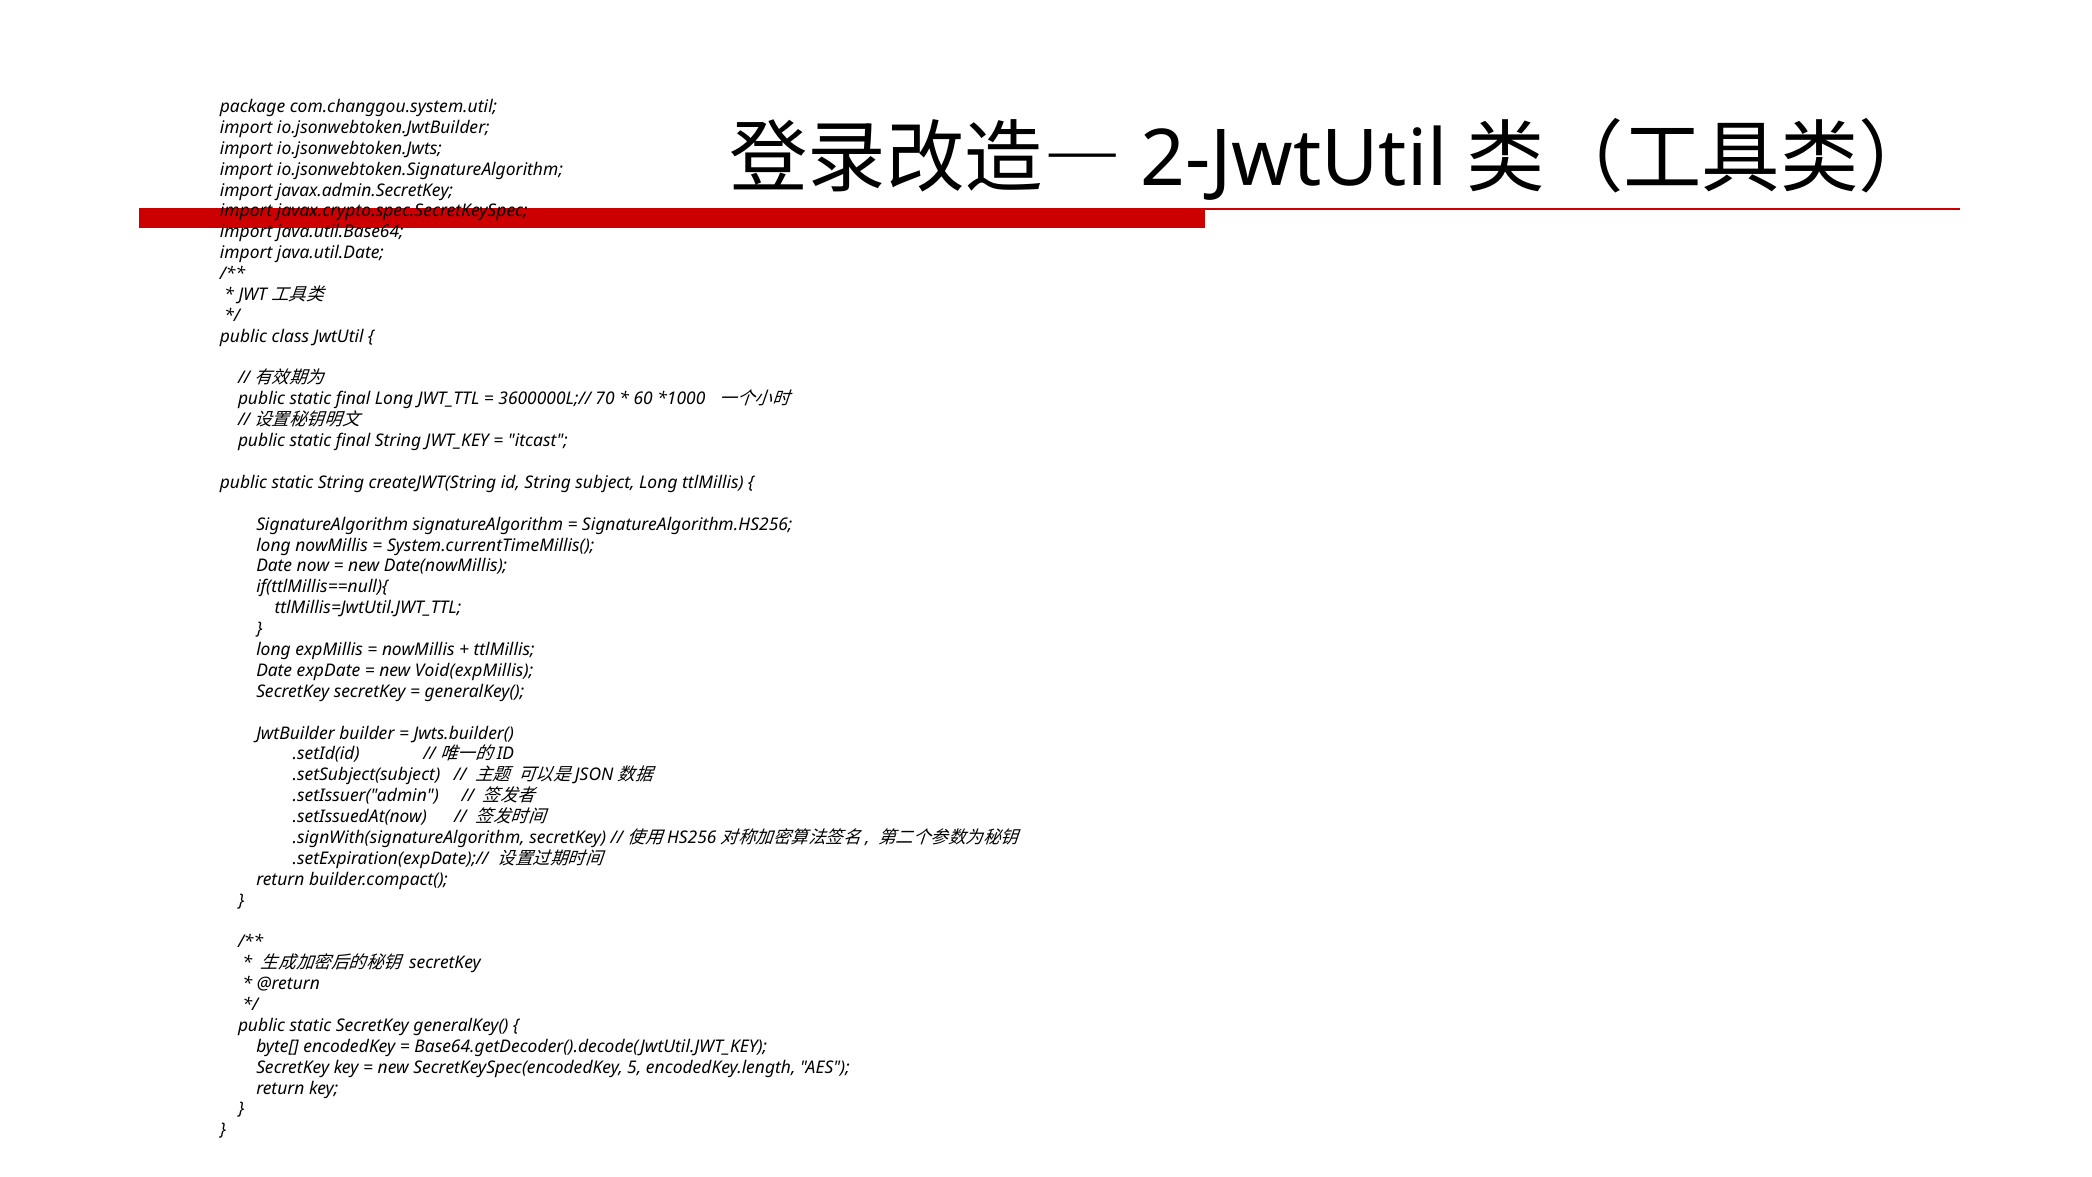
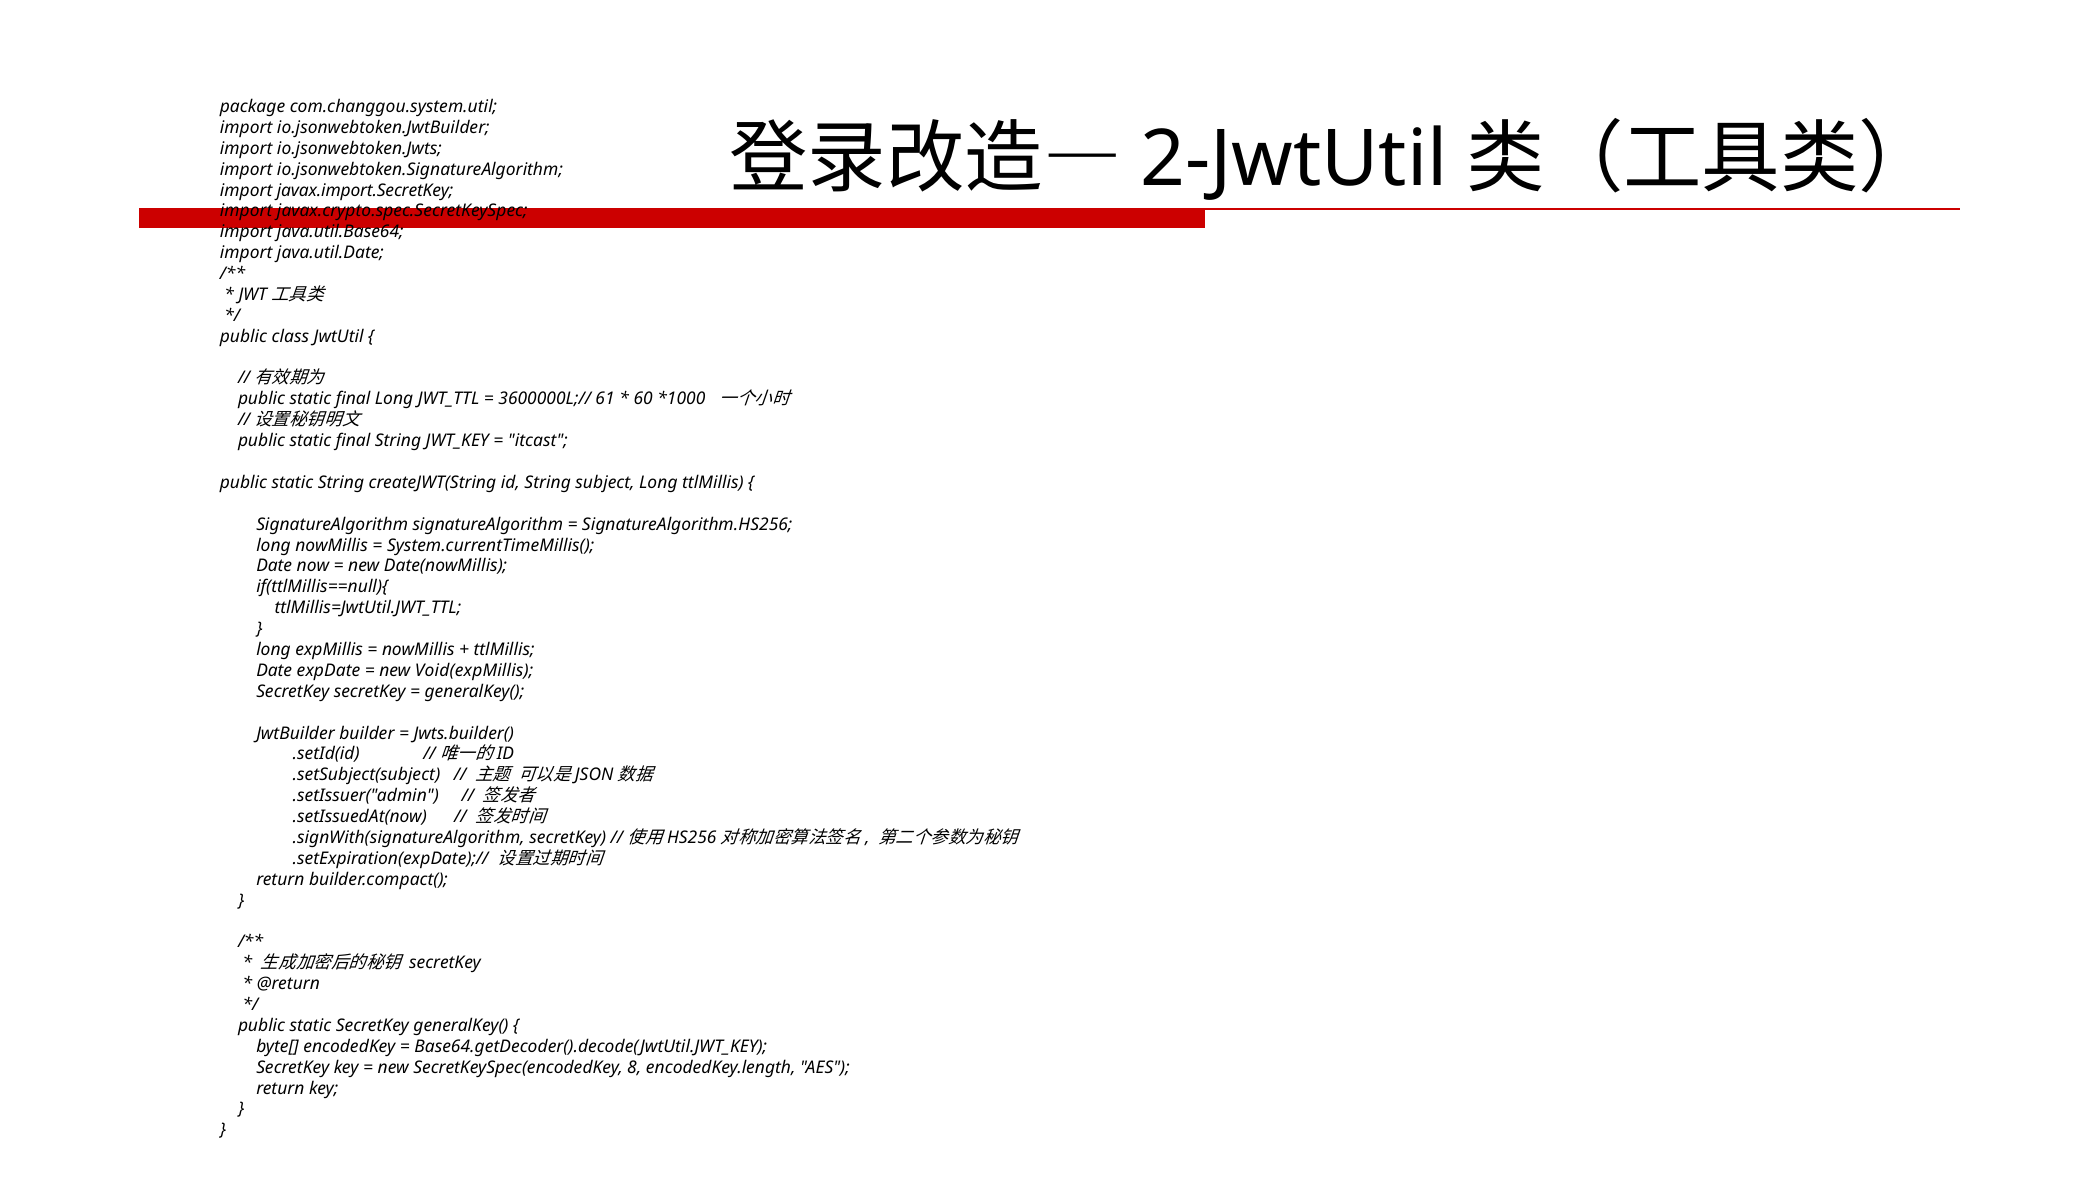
javax.admin.SecretKey: javax.admin.SecretKey -> javax.import.SecretKey (365, 190)
70: 70 -> 61 (605, 399)
5: 5 -> 8 (634, 1067)
